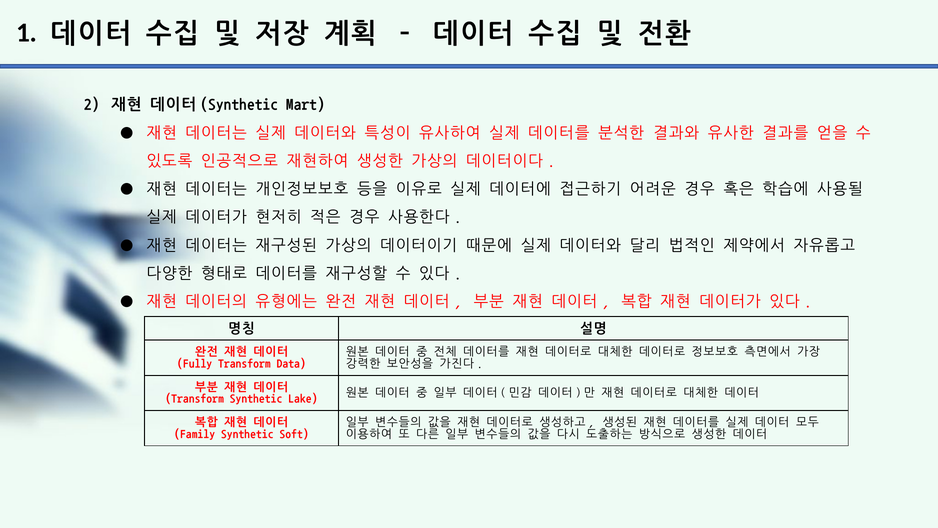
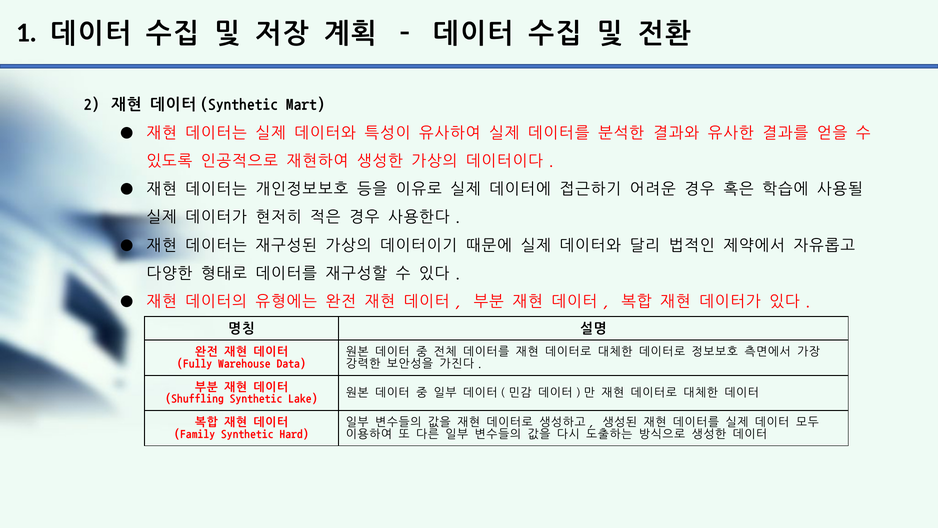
Fully Transform: Transform -> Warehouse (244, 363)
Transform: Transform -> Shuffling (195, 398)
Soft: Soft -> Hard (294, 433)
